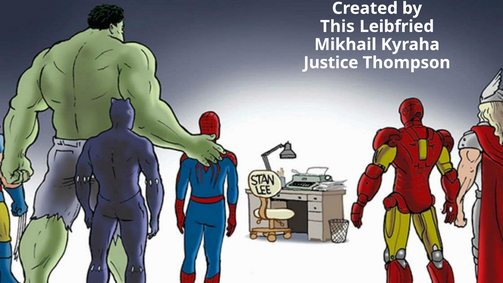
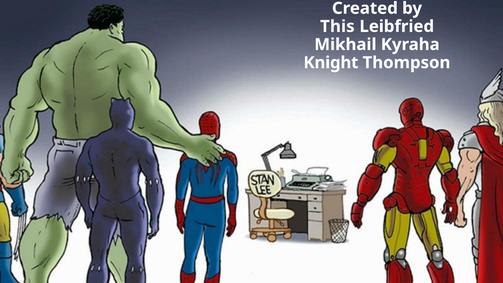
Justice: Justice -> Knight (331, 63)
